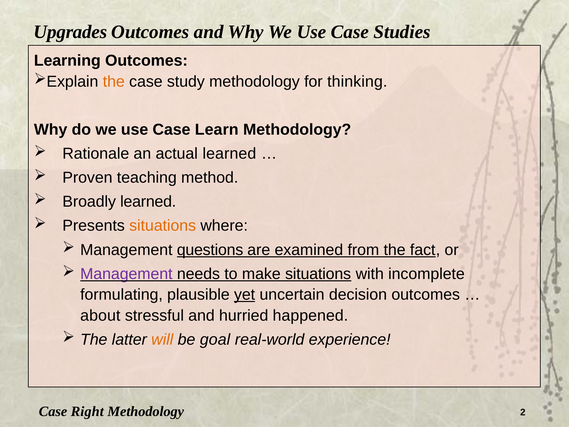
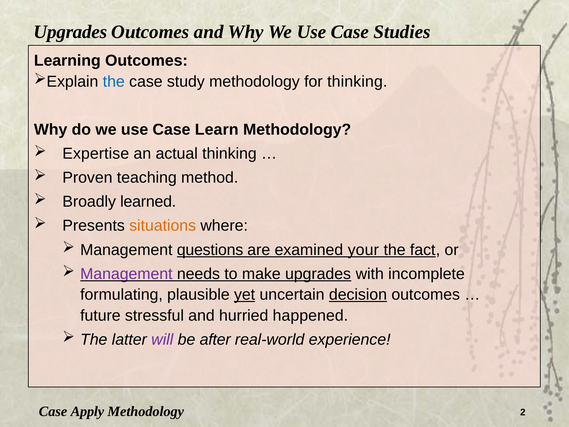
the colour: orange -> blue (114, 82)
Rationale: Rationale -> Expertise (96, 154)
actual learned: learned -> thinking (229, 154)
from: from -> your (363, 250)
make situations: situations -> upgrades (318, 274)
decision underline: none -> present (358, 295)
about: about -> future (100, 315)
will colour: orange -> purple (162, 339)
goal: goal -> after (215, 339)
Right: Right -> Apply (87, 411)
